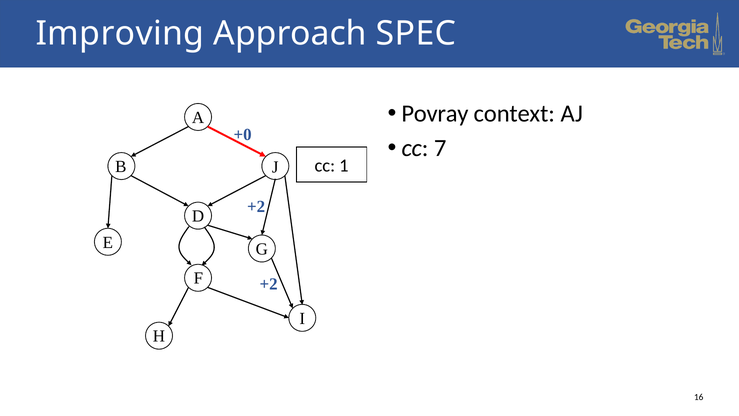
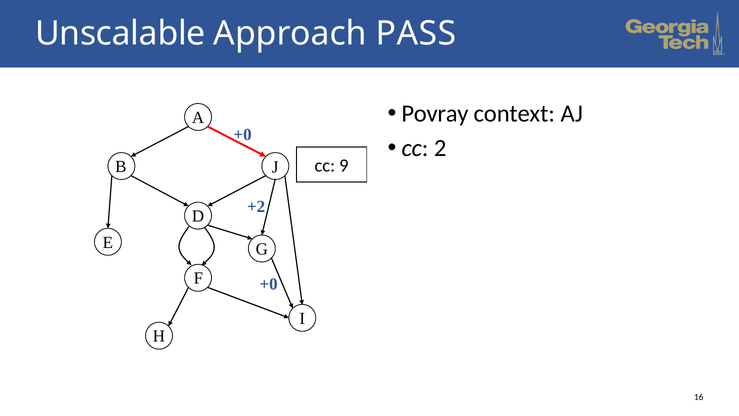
Improving: Improving -> Unscalable (120, 33)
SPEC: SPEC -> PASS (416, 33)
7: 7 -> 2 (440, 148)
1: 1 -> 9 (344, 166)
+2: +2 -> +0 (269, 284)
